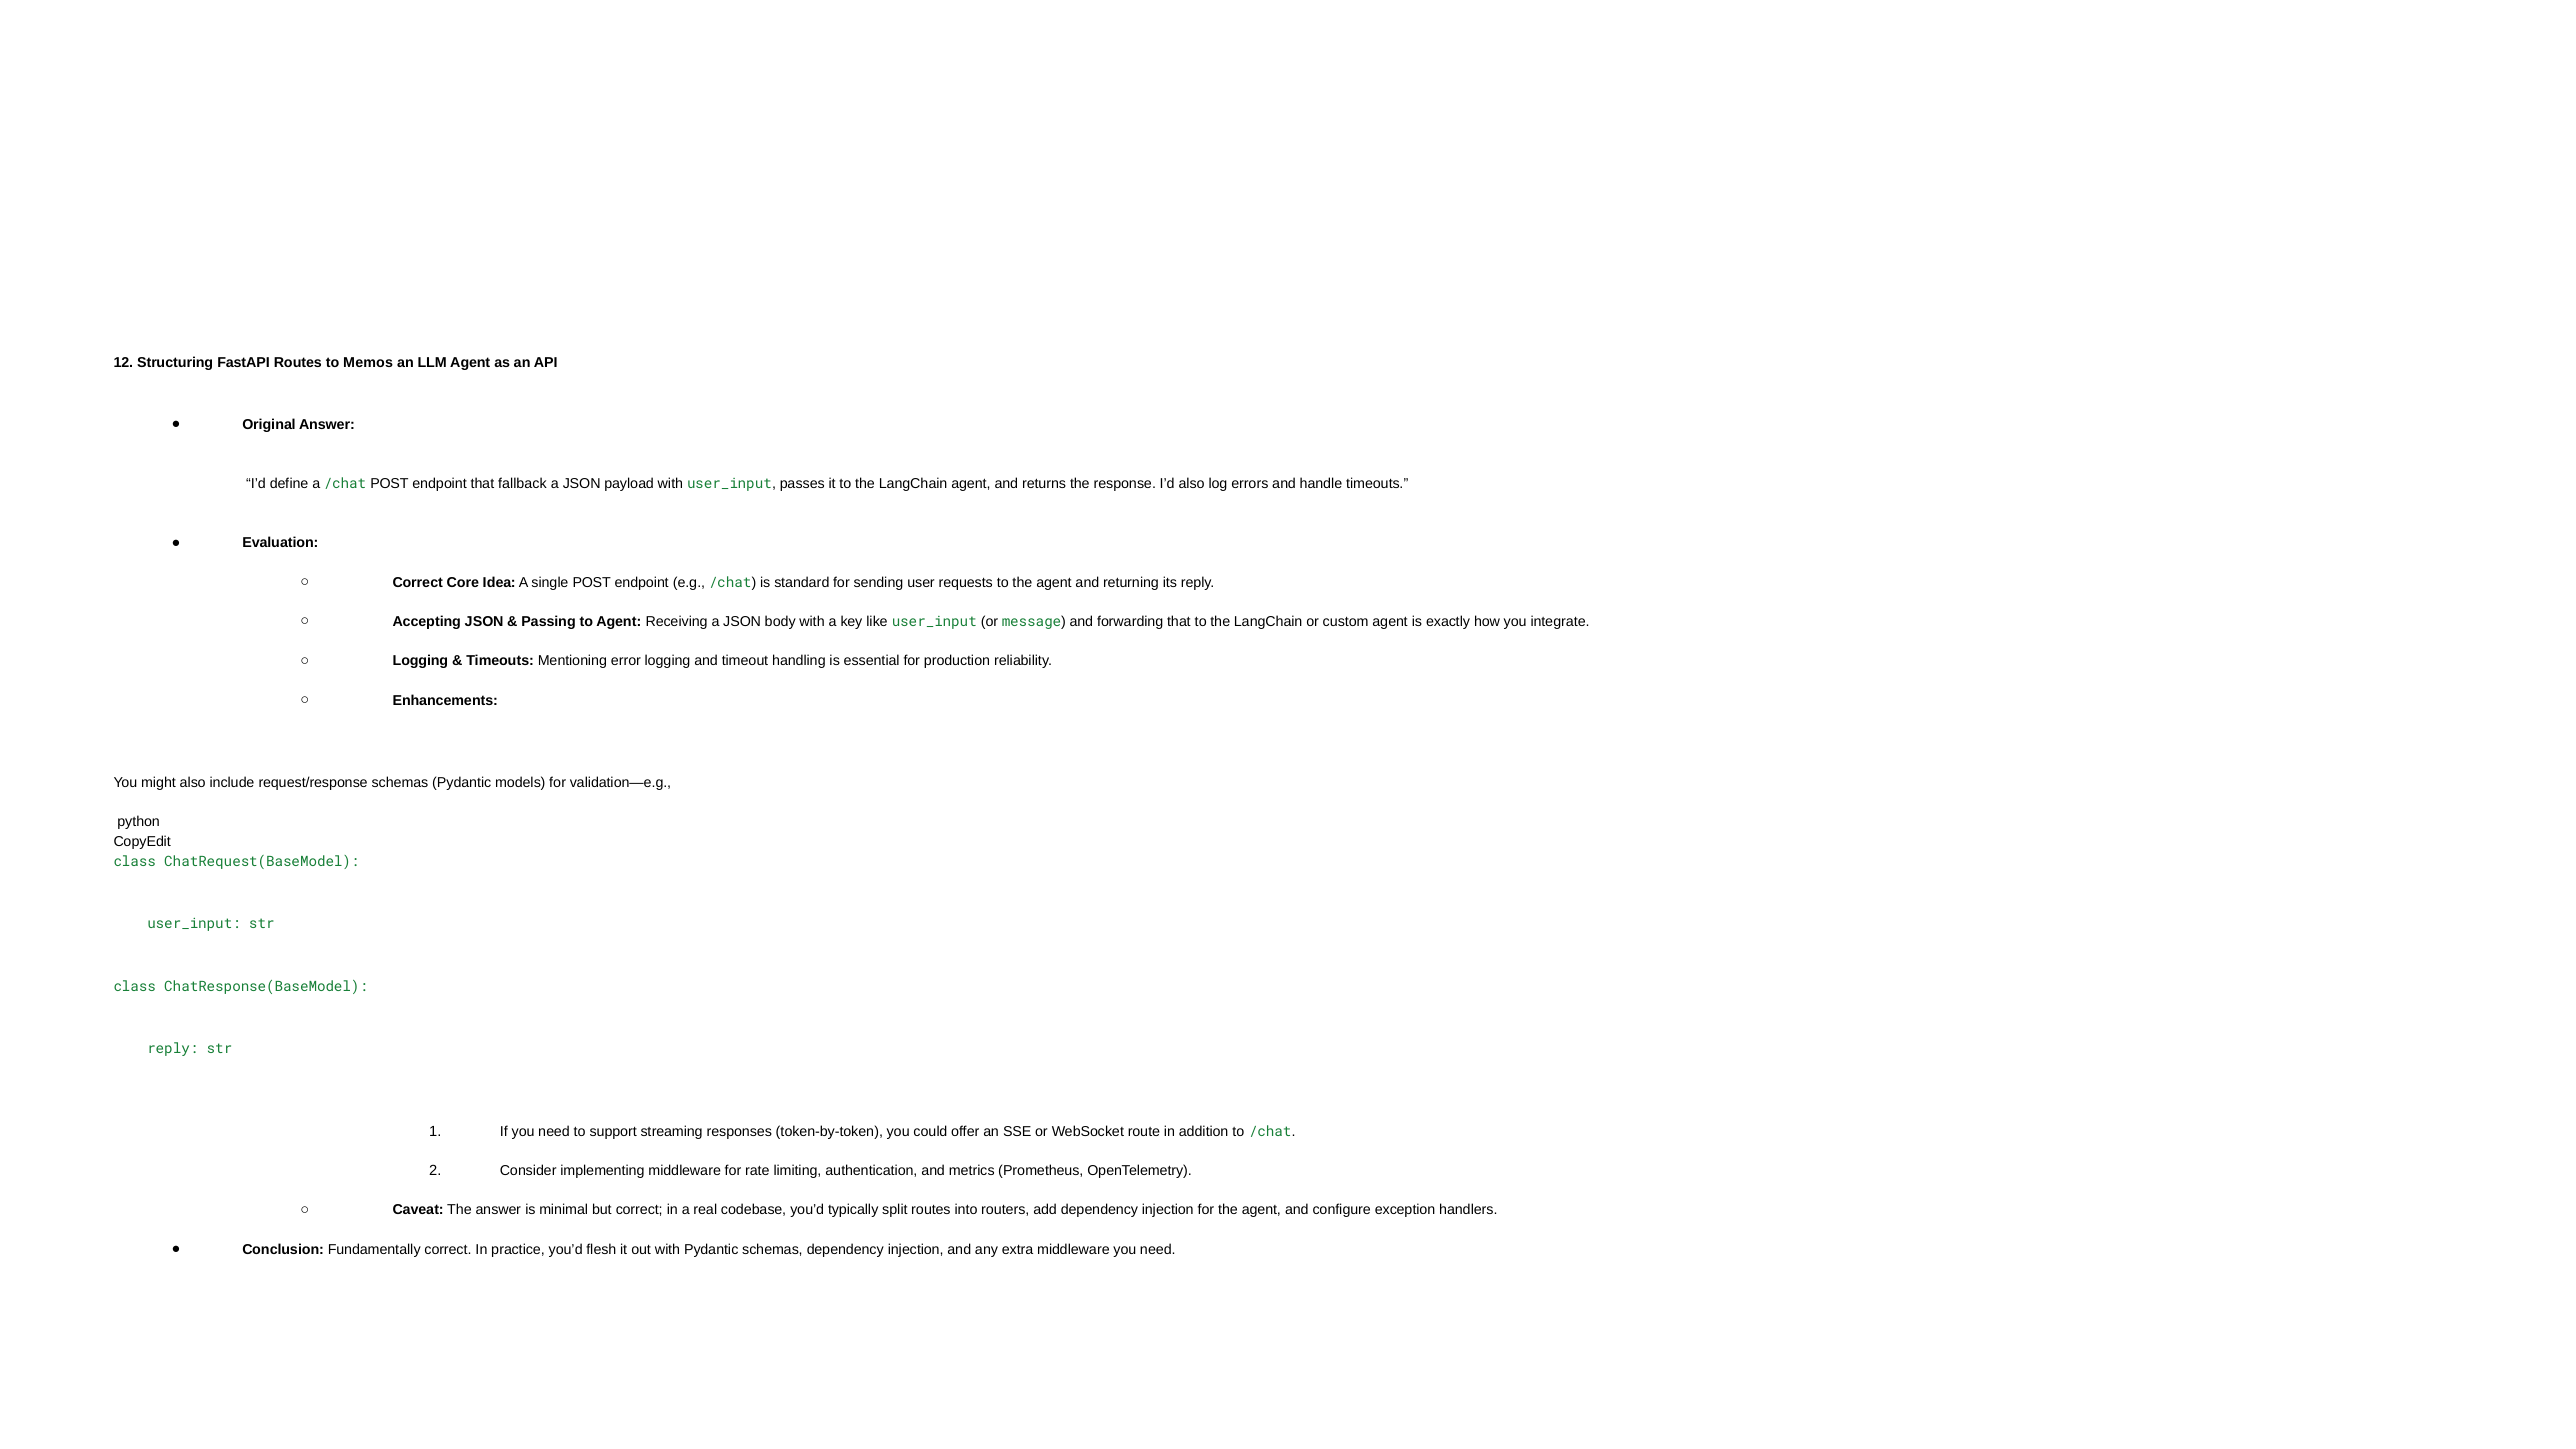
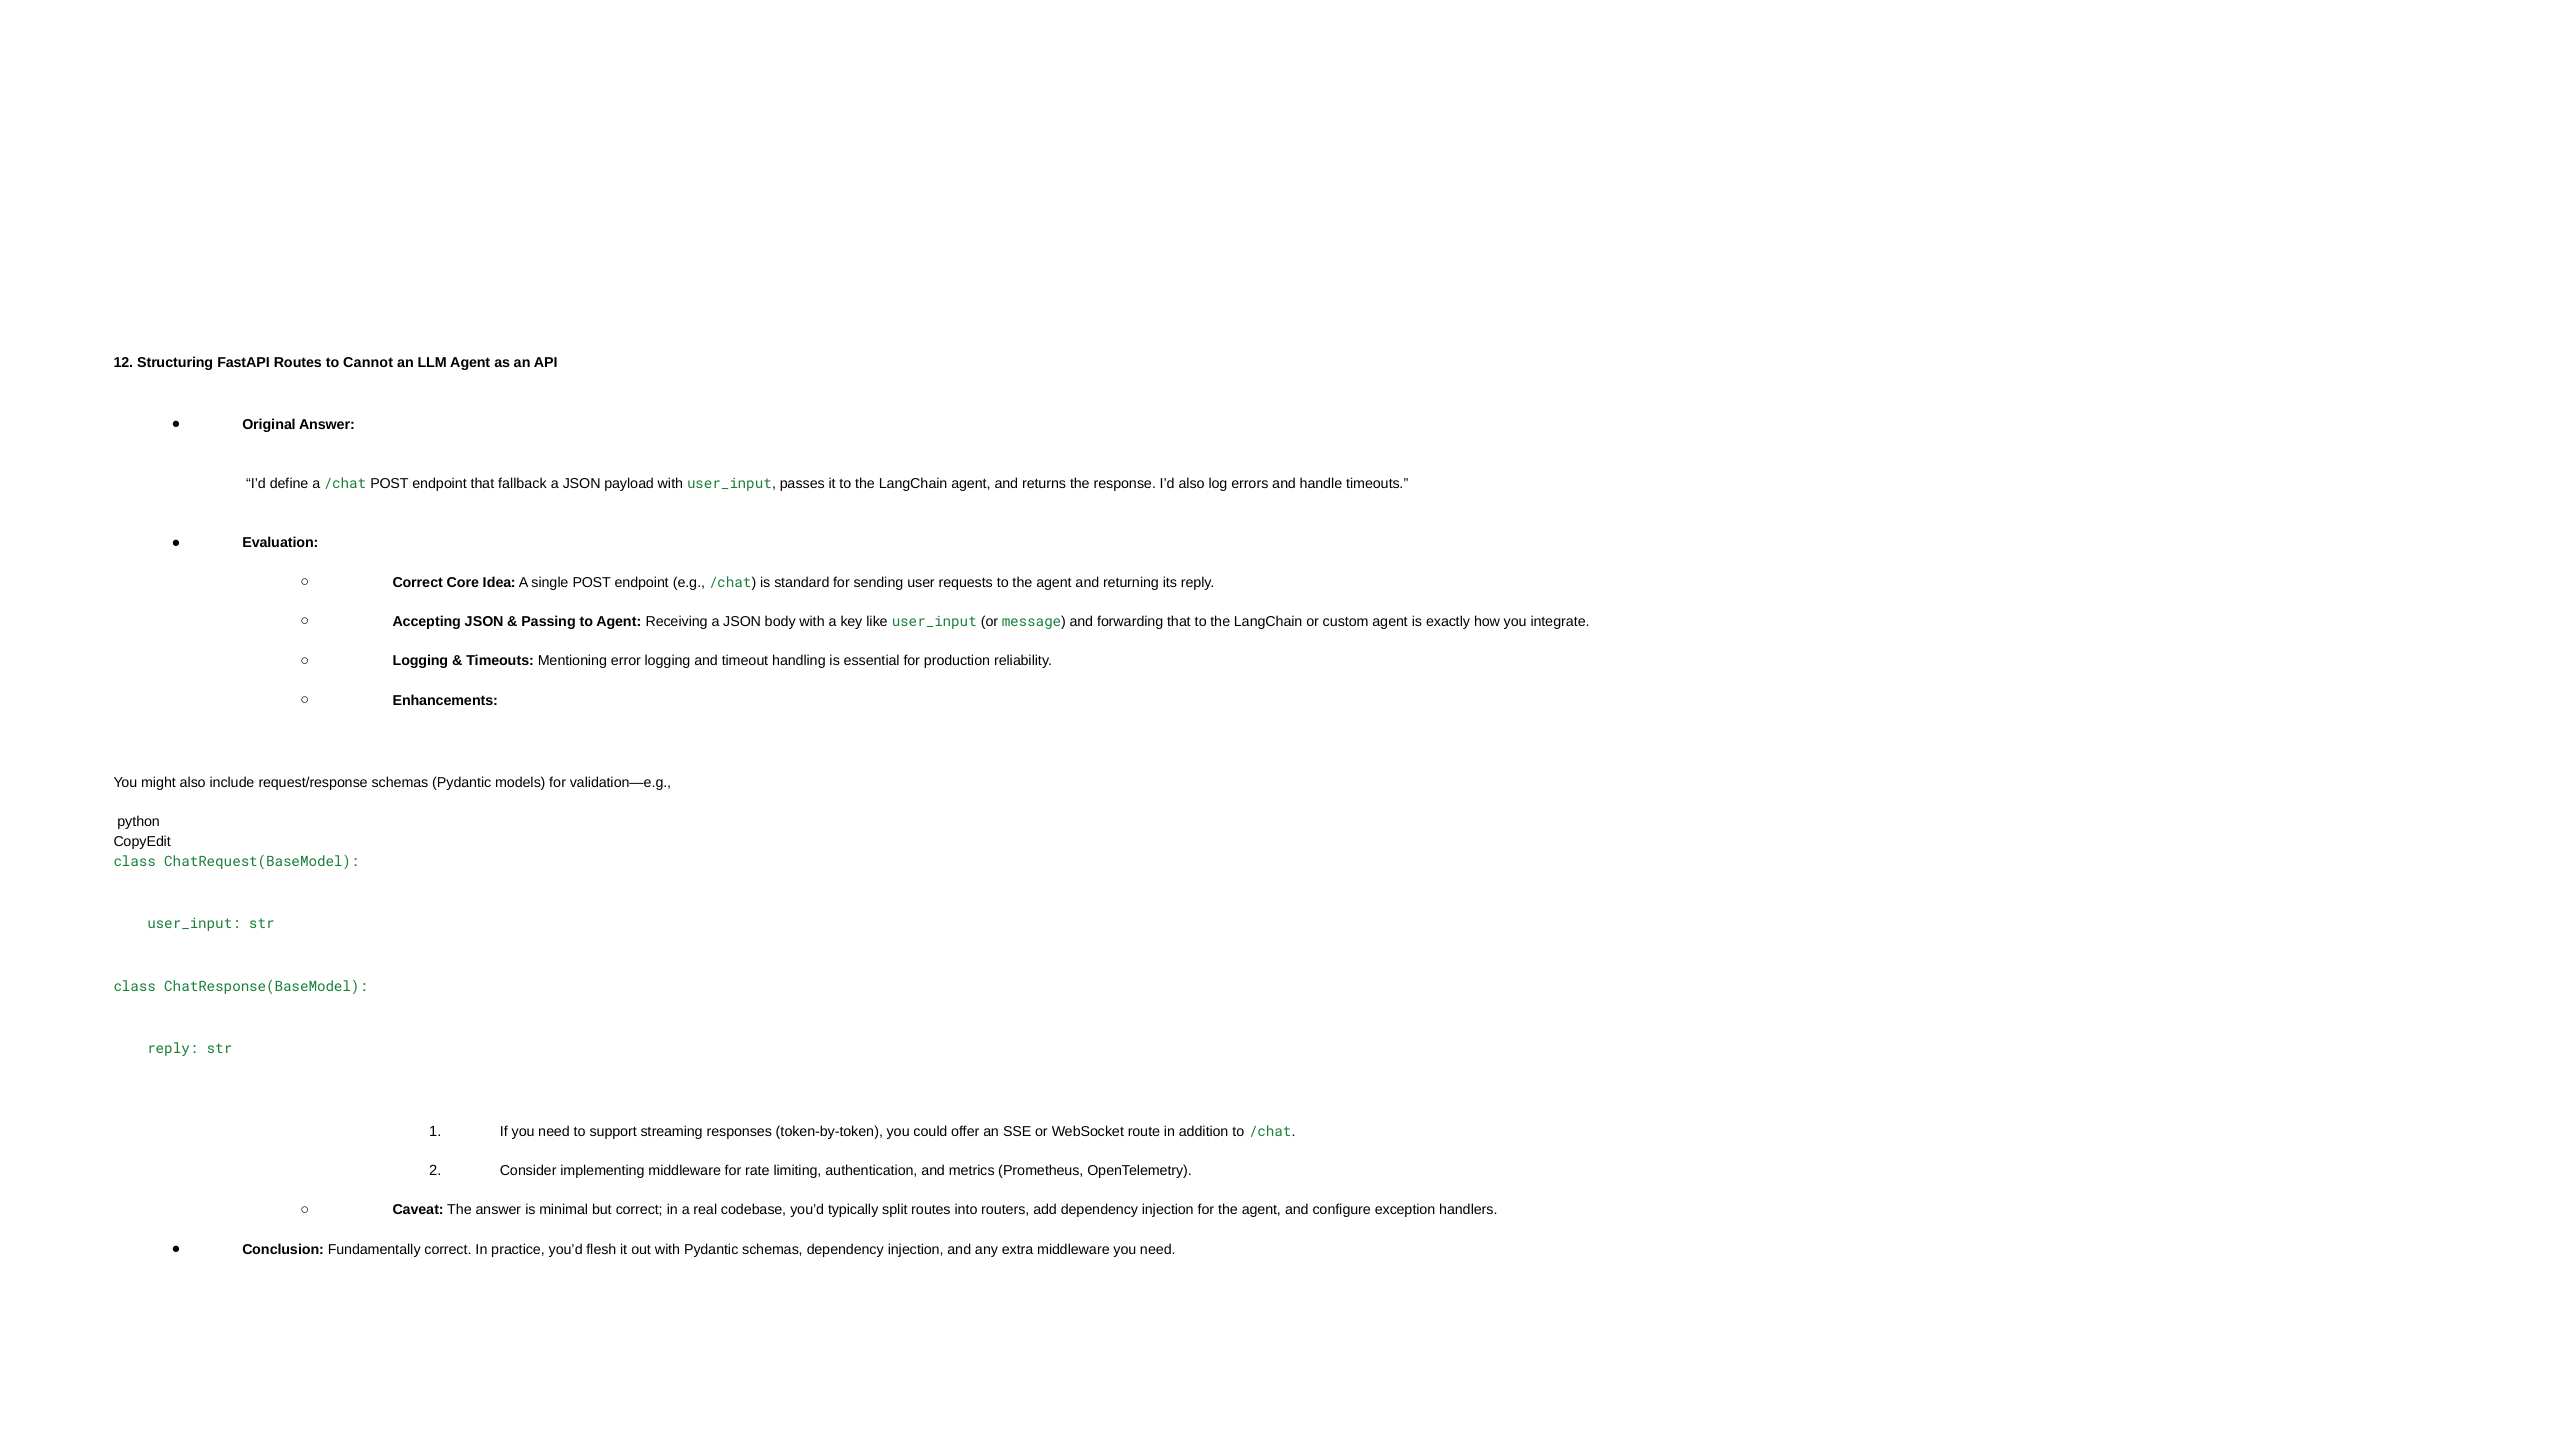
Memos: Memos -> Cannot (368, 363)
